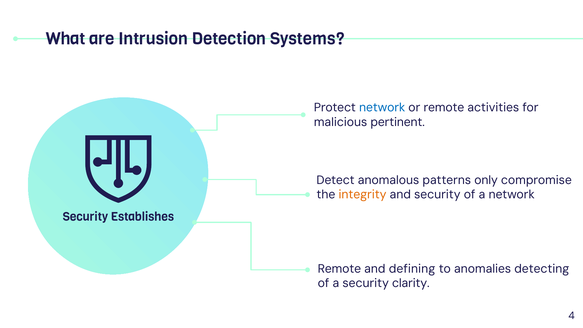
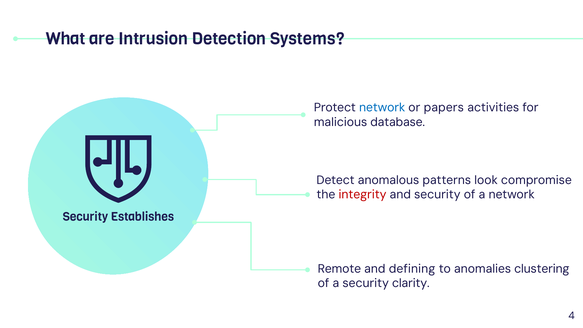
or remote: remote -> papers (444, 107)
pertinent: pertinent -> database (398, 122)
only: only -> look (486, 180)
integrity colour: orange -> red (362, 195)
detecting: detecting -> clustering (542, 269)
